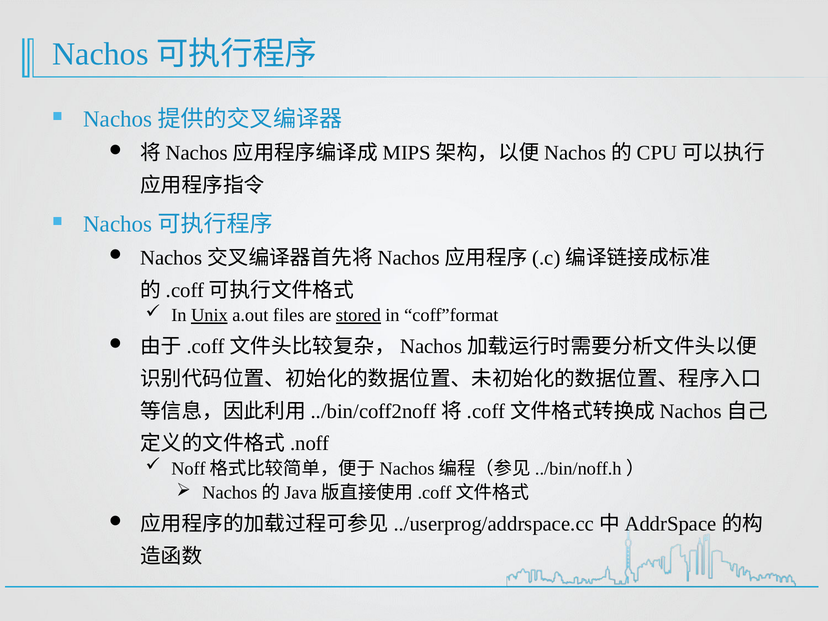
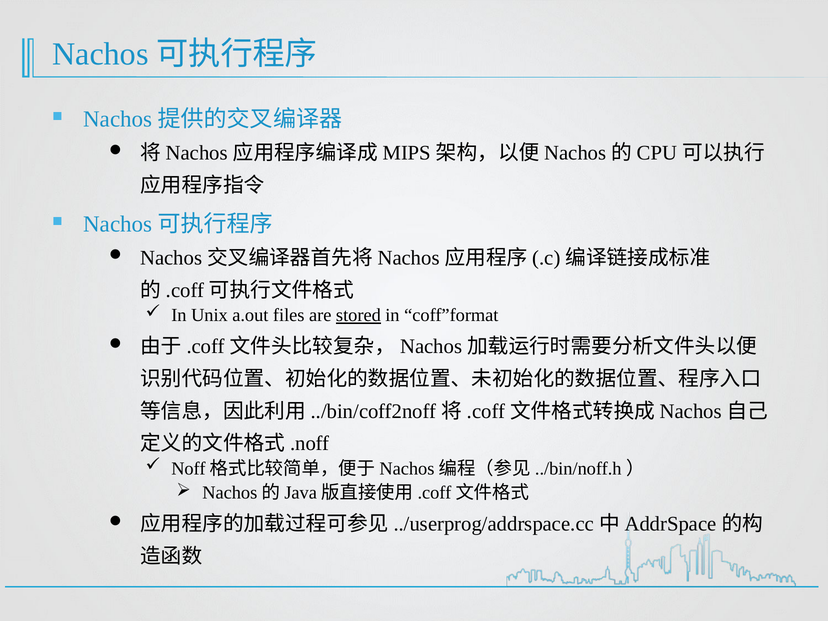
Unix underline: present -> none (209, 315)
